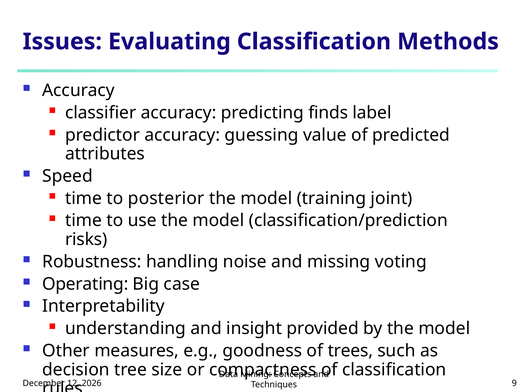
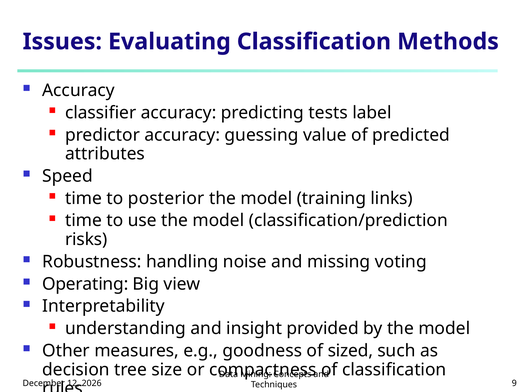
finds: finds -> tests (328, 112)
joint: joint -> links (392, 198)
case: case -> view (182, 284)
trees: trees -> sized (350, 350)
